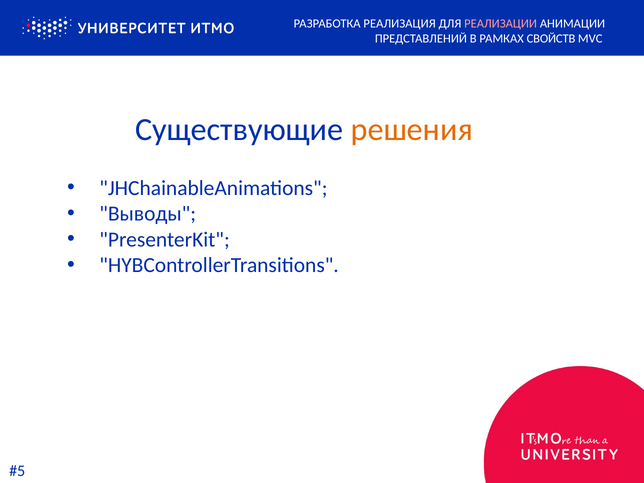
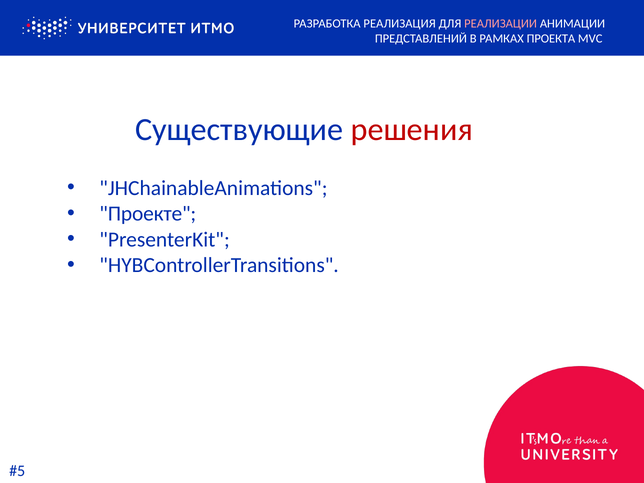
СВОЙСТВ: СВОЙСТВ -> ПРОЕКТА (551, 39)
решения colour: orange -> red (412, 130)
Выводы: Выводы -> Проекте (148, 214)
